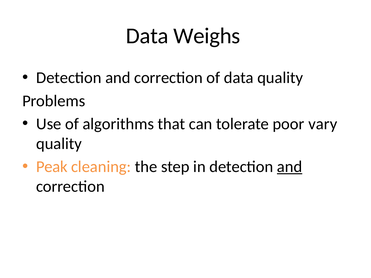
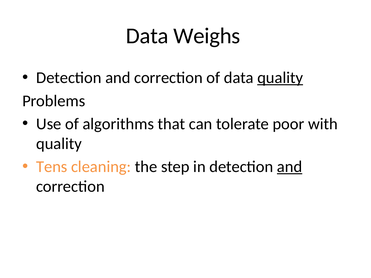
quality underline: none -> present (280, 78)
vary: vary -> with (323, 124)
Peak: Peak -> Tens (52, 167)
